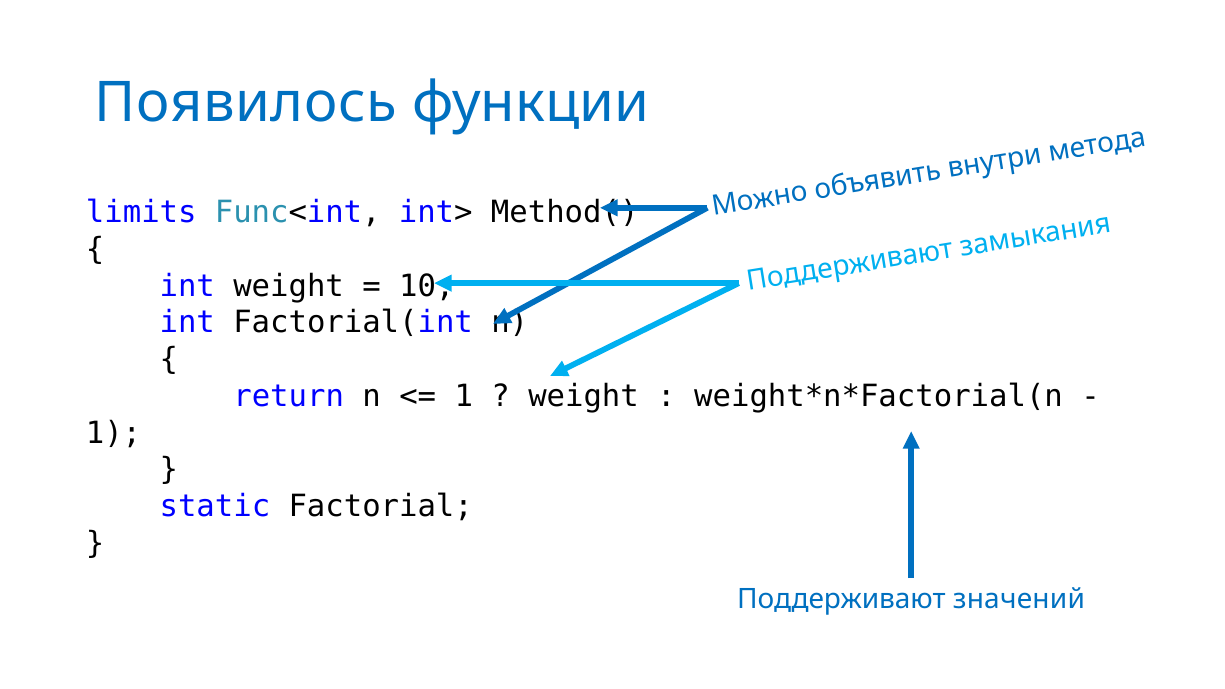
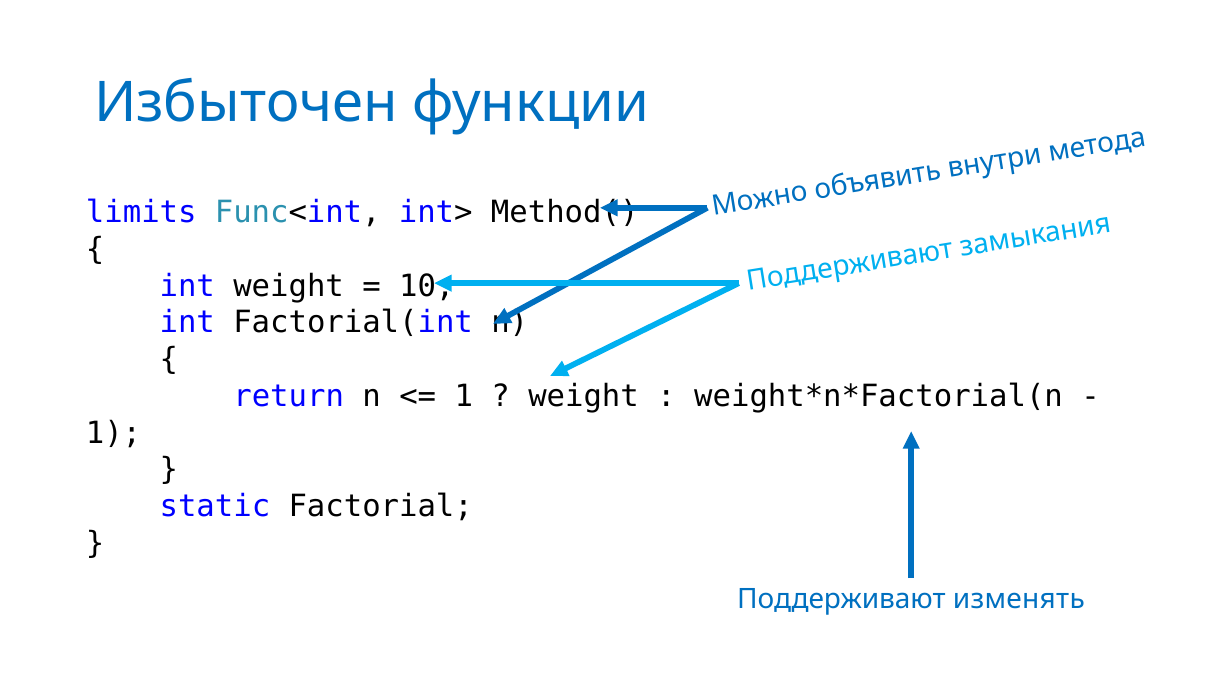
Появилось: Появилось -> Избыточен (246, 103)
значений: значений -> изменять (1019, 599)
